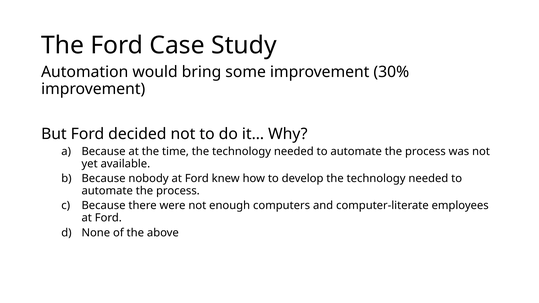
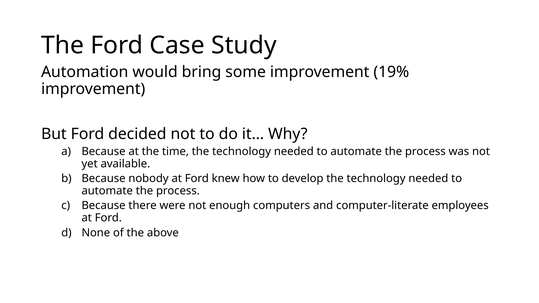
30%: 30% -> 19% (391, 72)
